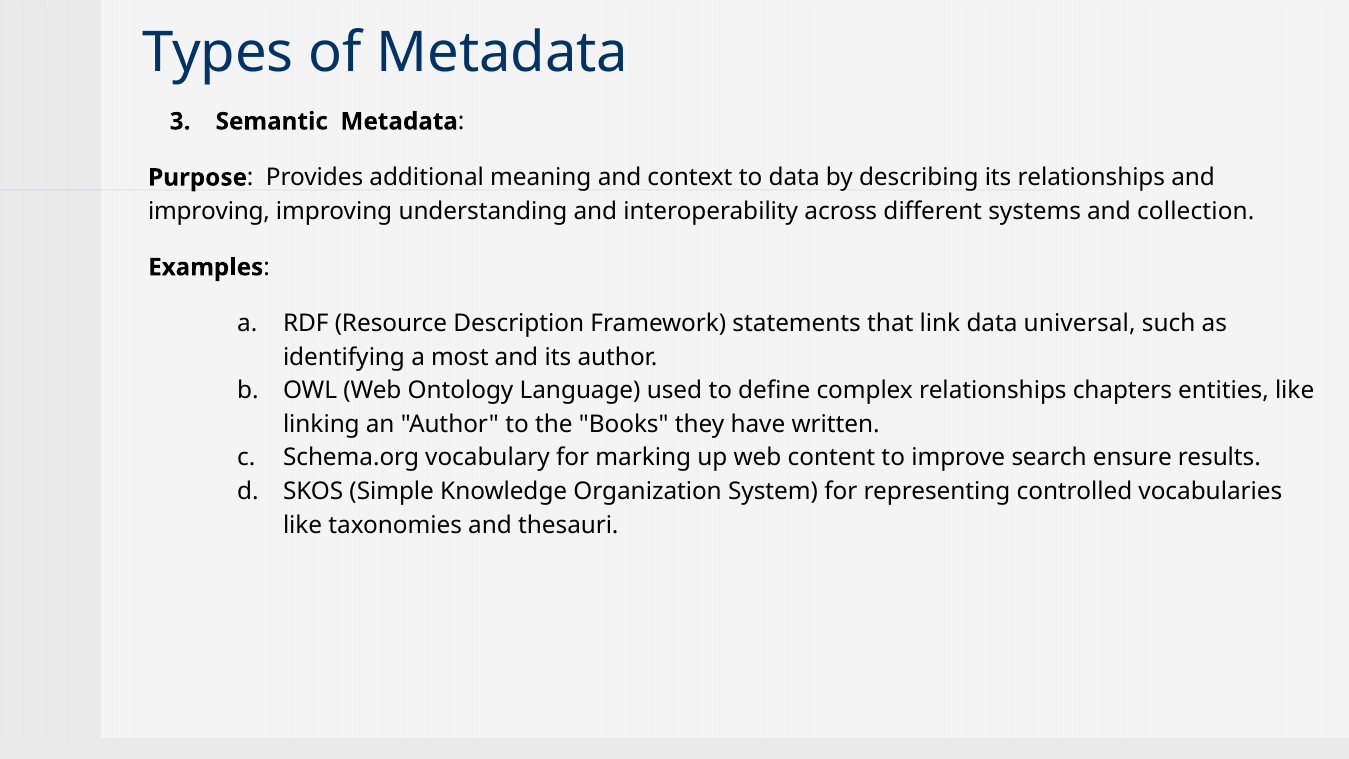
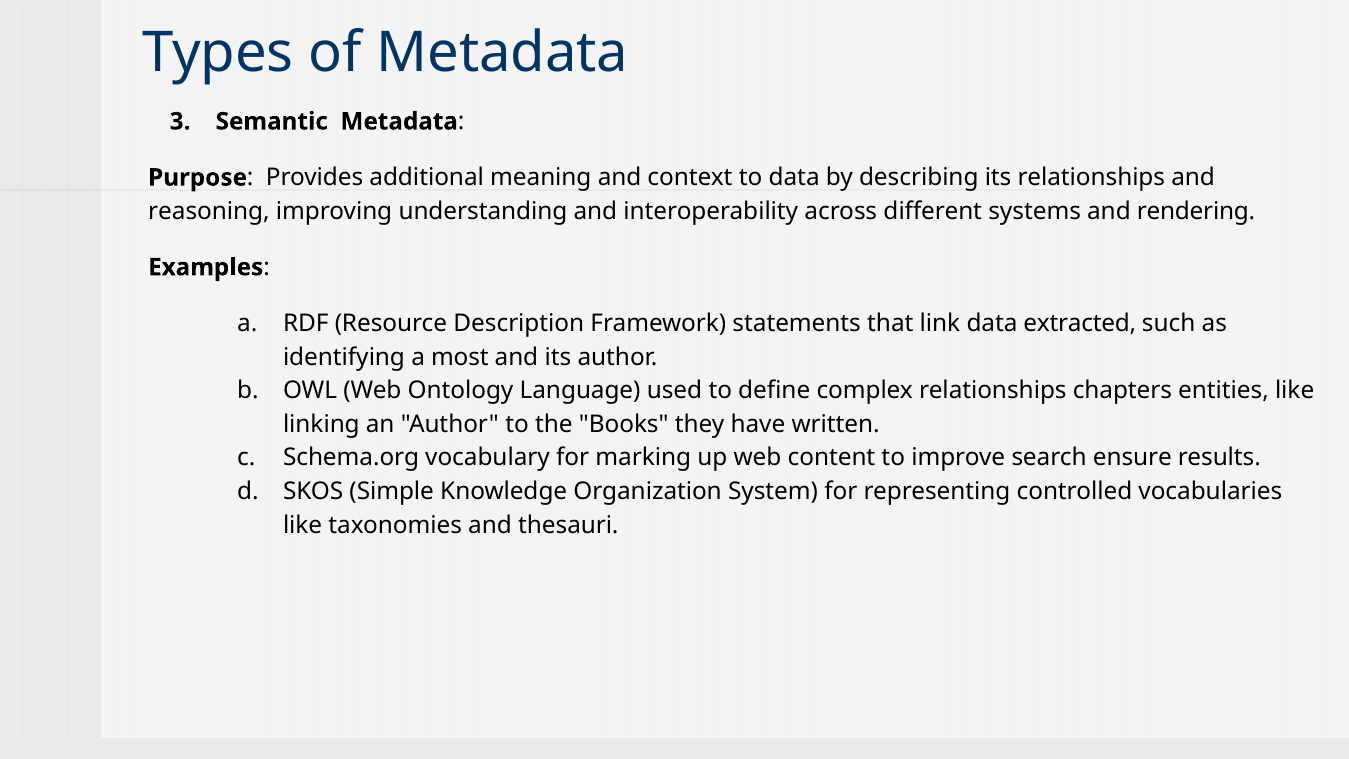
improving: improving -> reasoning (209, 211)
collection: collection -> rendering (1196, 211)
universal: universal -> extracted (1080, 323)
